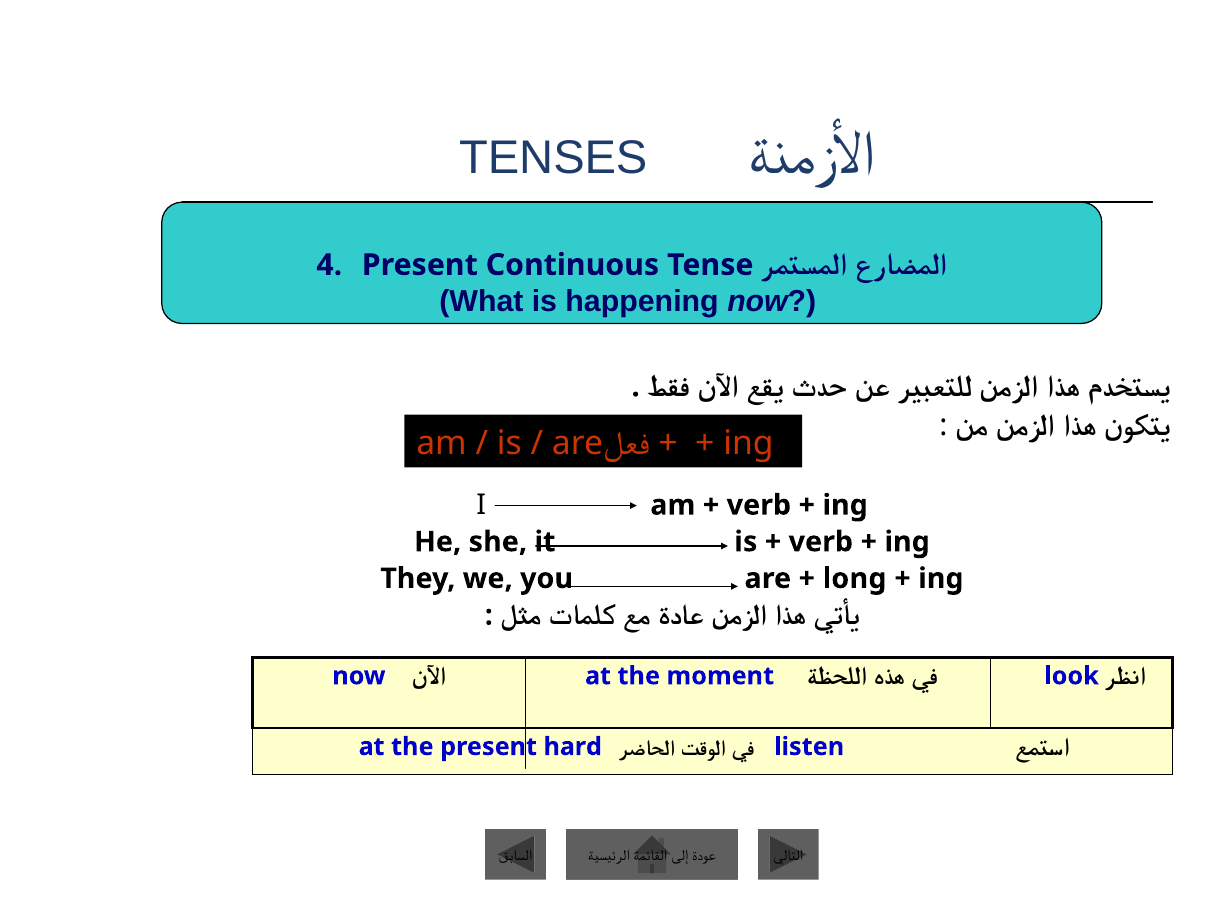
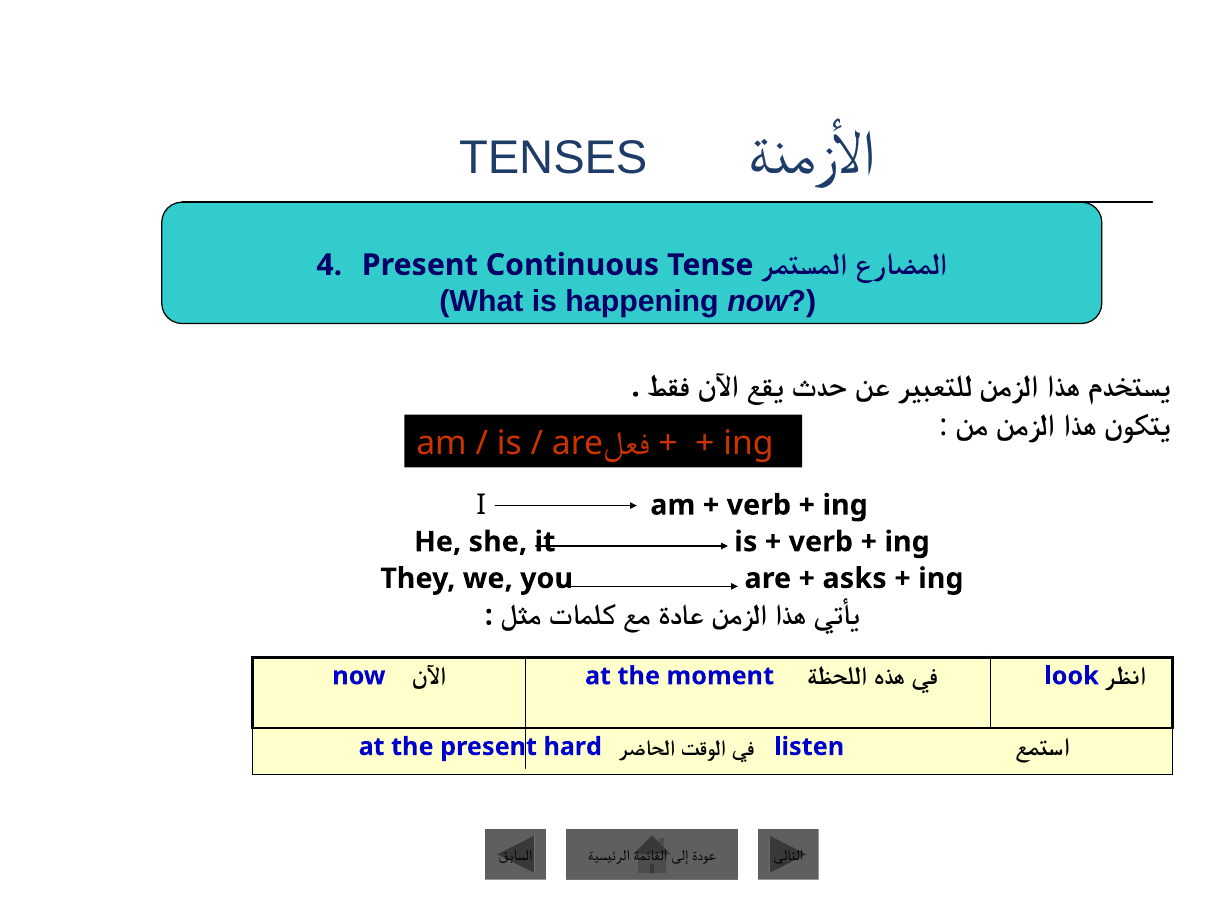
long: long -> asks (855, 578)
